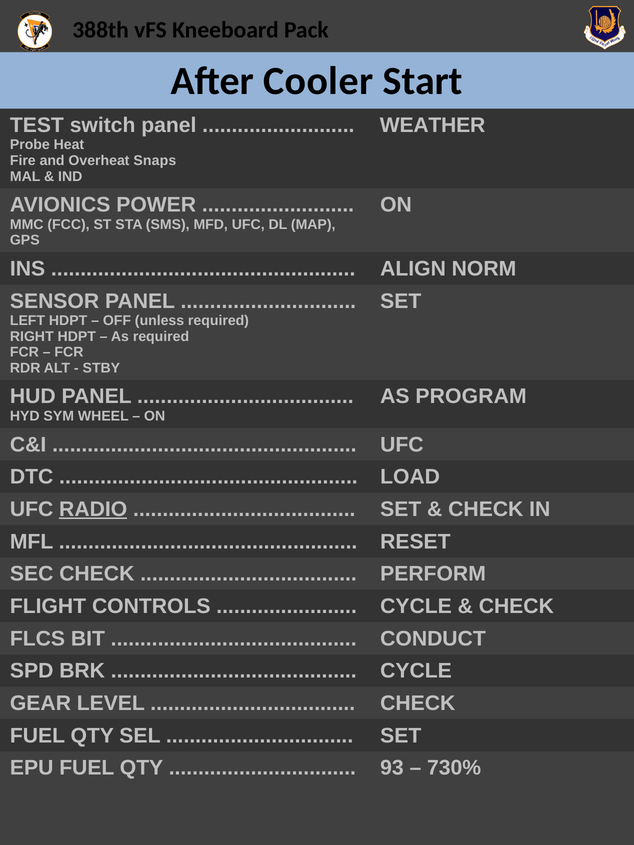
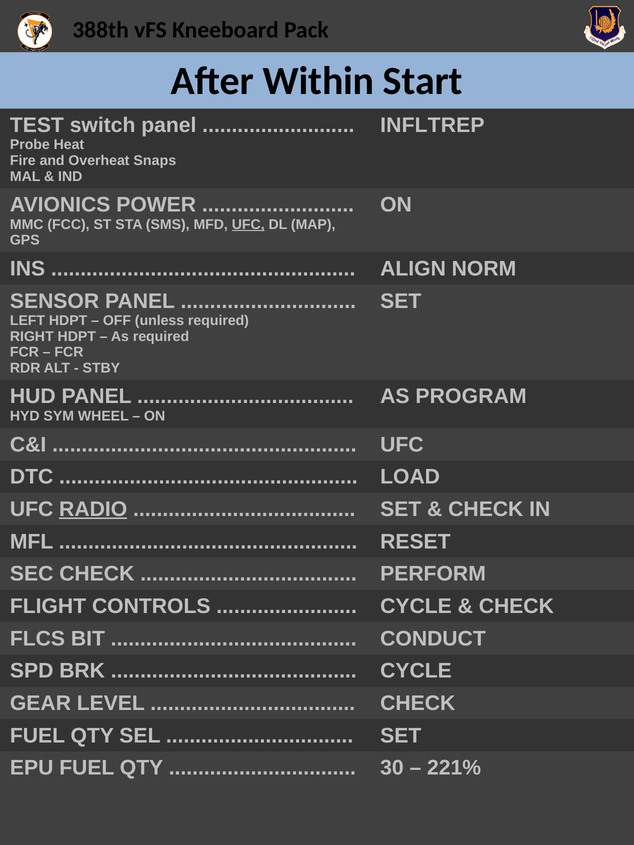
Cooler: Cooler -> Within (319, 81)
WEATHER: WEATHER -> INFLTREP (432, 125)
UFC underline: none -> present (248, 225)
93: 93 -> 30 (392, 768)
730%: 730% -> 221% (454, 768)
